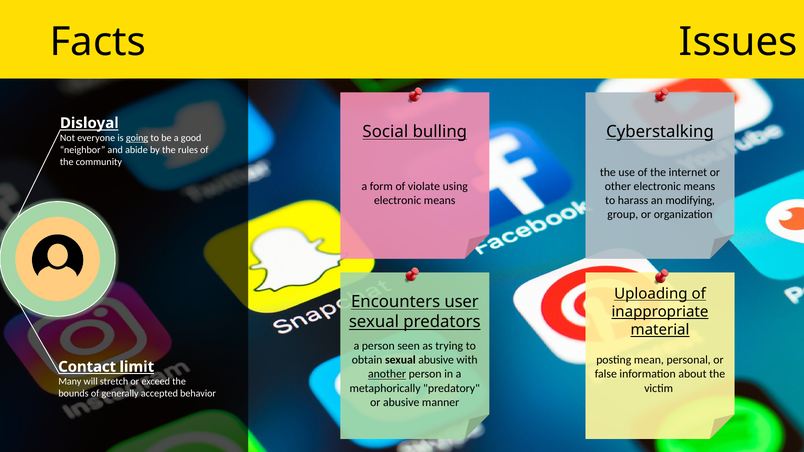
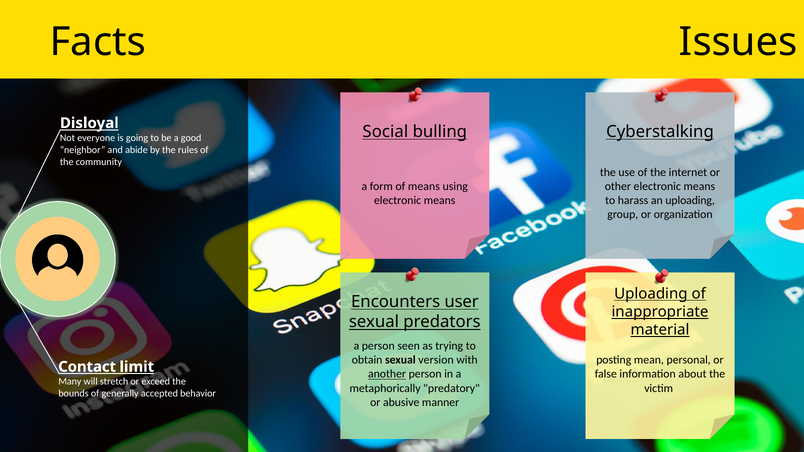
going underline: present -> none (137, 138)
of violate: violate -> means (424, 186)
an modifying: modifying -> uploading (690, 200)
sexual abusive: abusive -> version (436, 360)
